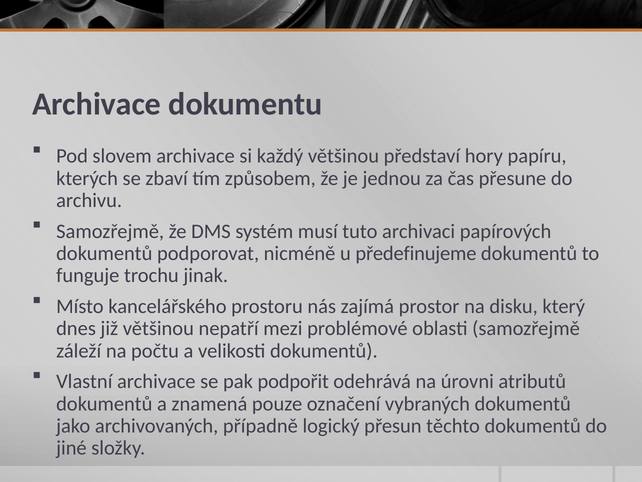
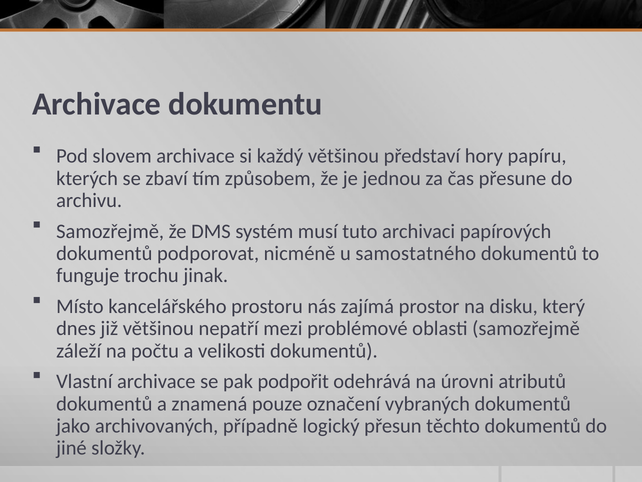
předefinujeme: předefinujeme -> samostatného (416, 253)
